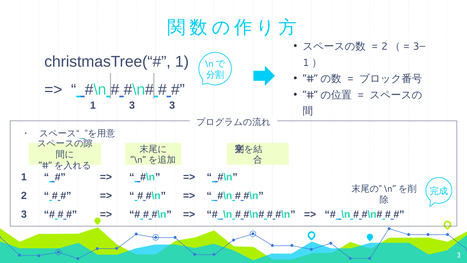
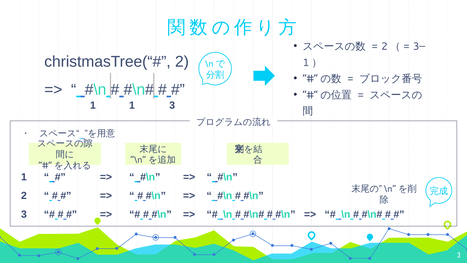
1: 1 -> 2 (182, 62)
1 3: 3 -> 1 (132, 105)
